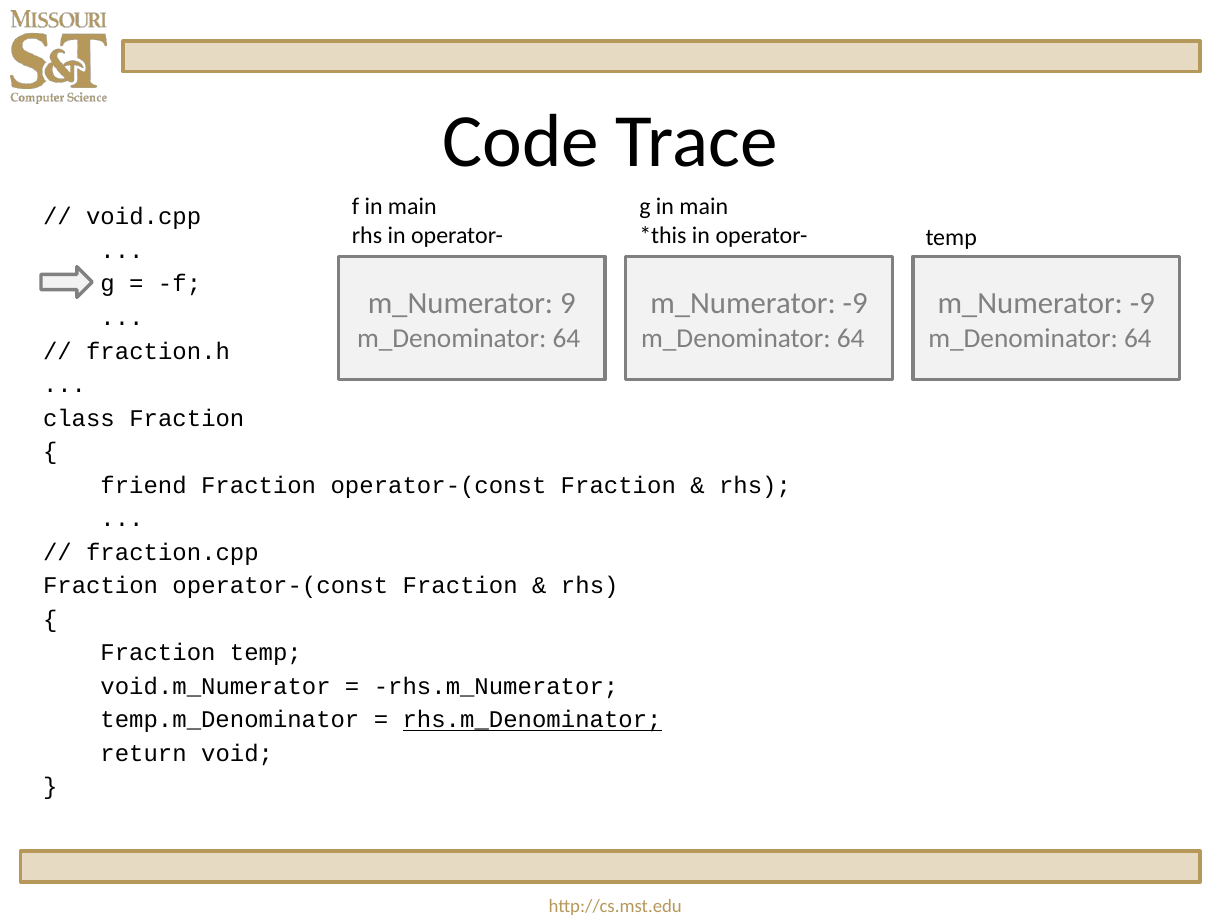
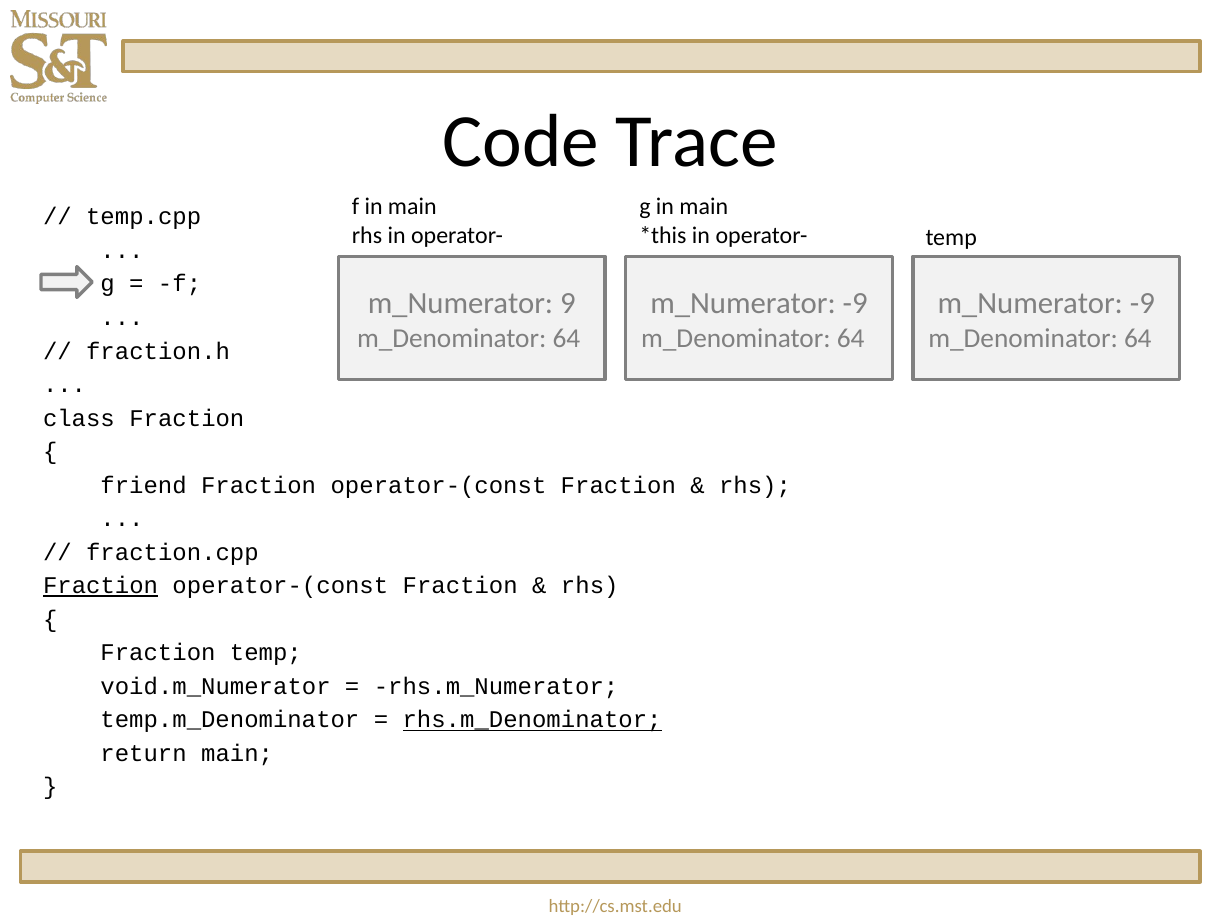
void.cpp: void.cpp -> temp.cpp (144, 217)
Fraction underline: none -> present (101, 586)
return void: void -> main (237, 754)
